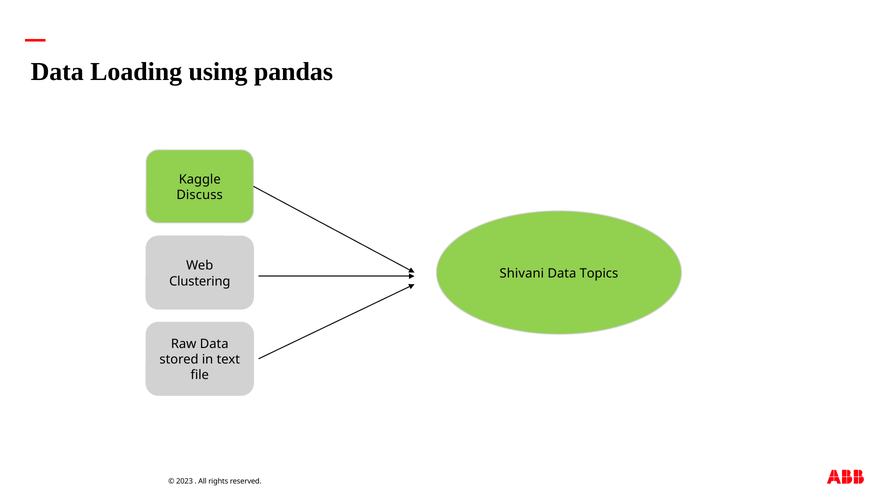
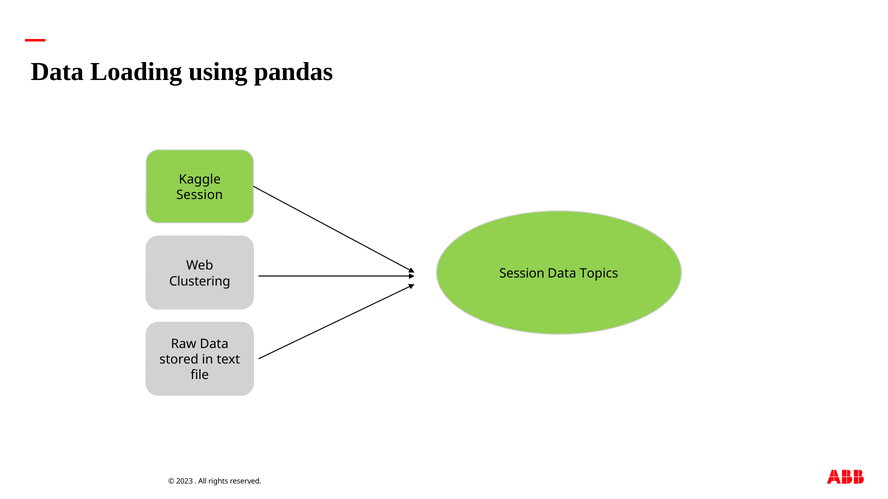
Discuss: Discuss -> Session (200, 195)
Shivani: Shivani -> Session (522, 274)
